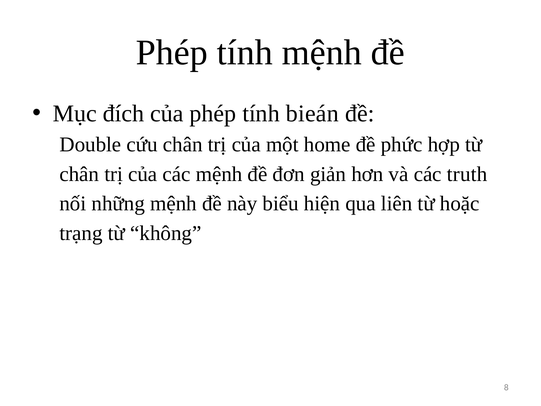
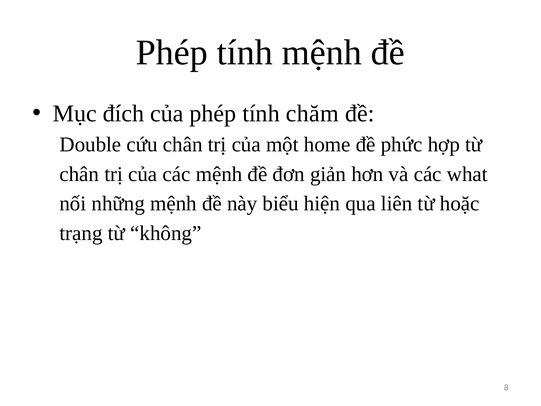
bieán: bieán -> chăm (312, 113)
truth: truth -> what (467, 174)
